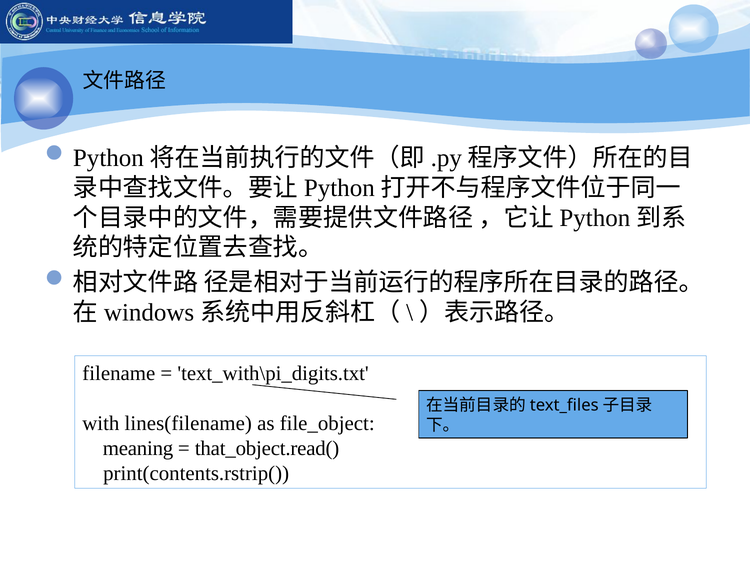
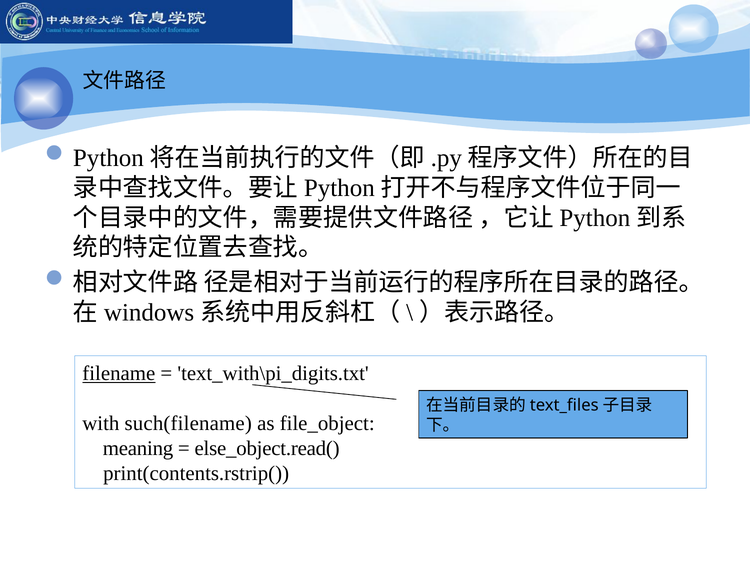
filename underline: none -> present (119, 374)
lines(filename: lines(filename -> such(filename (188, 424)
that_object.read(: that_object.read( -> else_object.read( (267, 449)
